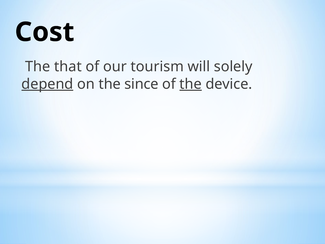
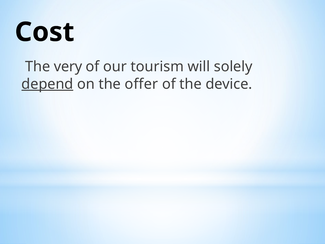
that: that -> very (68, 67)
since: since -> offer (141, 84)
the underline: present -> none (191, 84)
